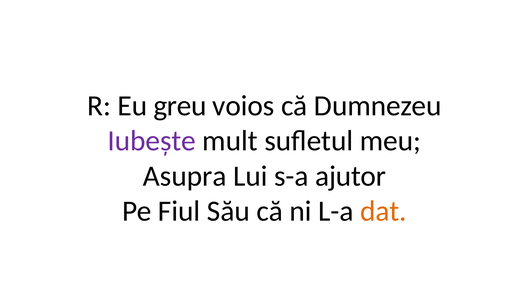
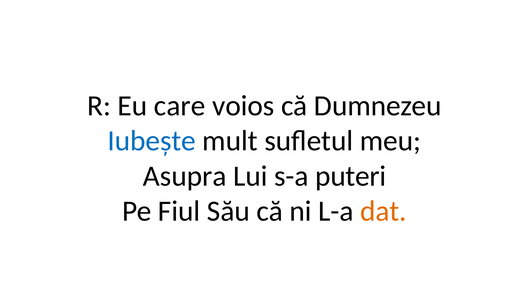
greu: greu -> care (180, 106)
Iubește colour: purple -> blue (152, 141)
ajutor: ajutor -> puteri (351, 176)
